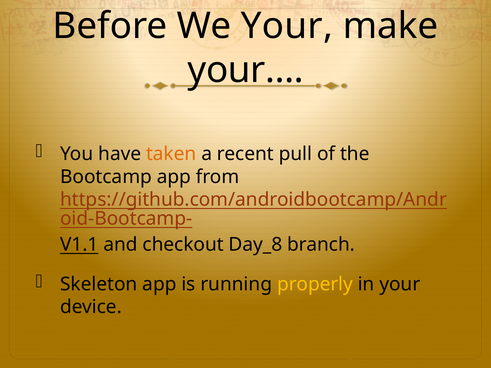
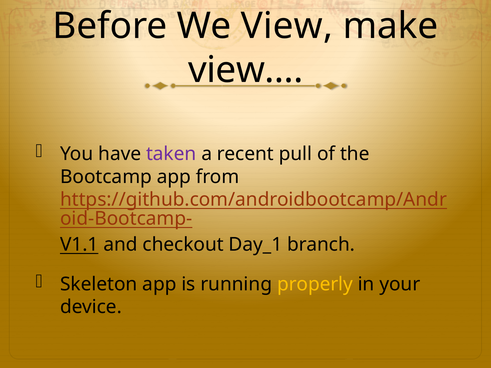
We Your: Your -> View (287, 26)
your…: your… -> view… (246, 70)
taken colour: orange -> purple (171, 154)
Day_8: Day_8 -> Day_1 (256, 245)
